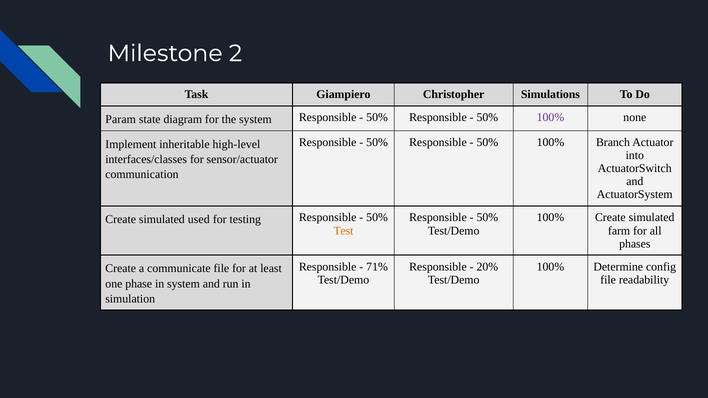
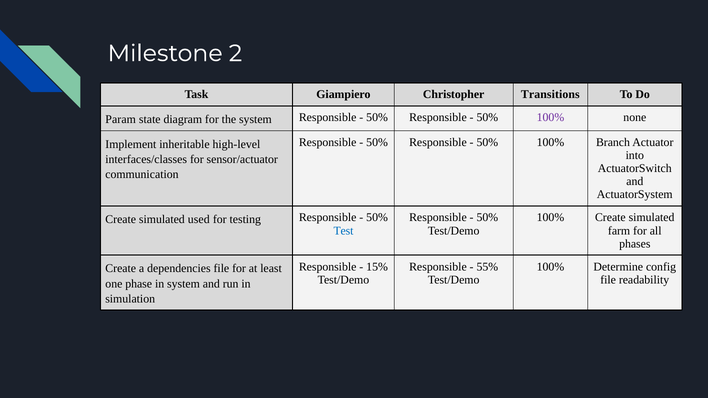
Simulations: Simulations -> Transitions (550, 95)
Test colour: orange -> blue (343, 231)
71%: 71% -> 15% (377, 267)
20%: 20% -> 55% (487, 267)
communicate: communicate -> dependencies (179, 269)
